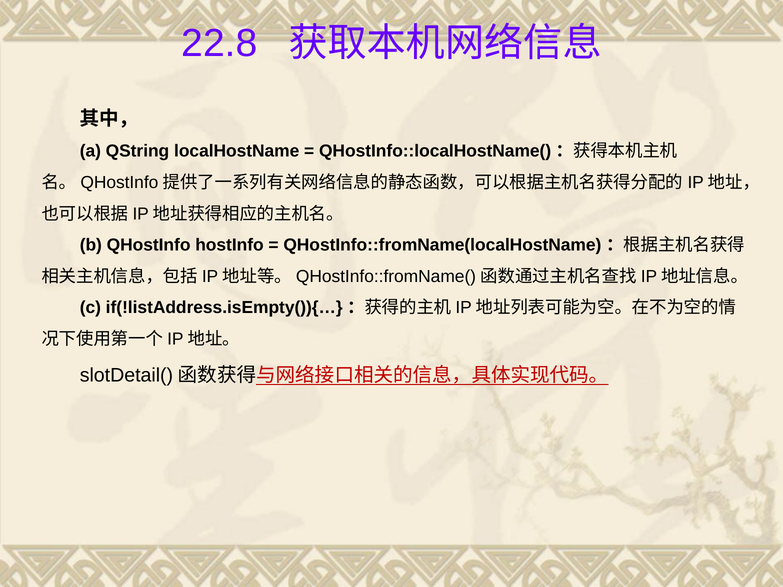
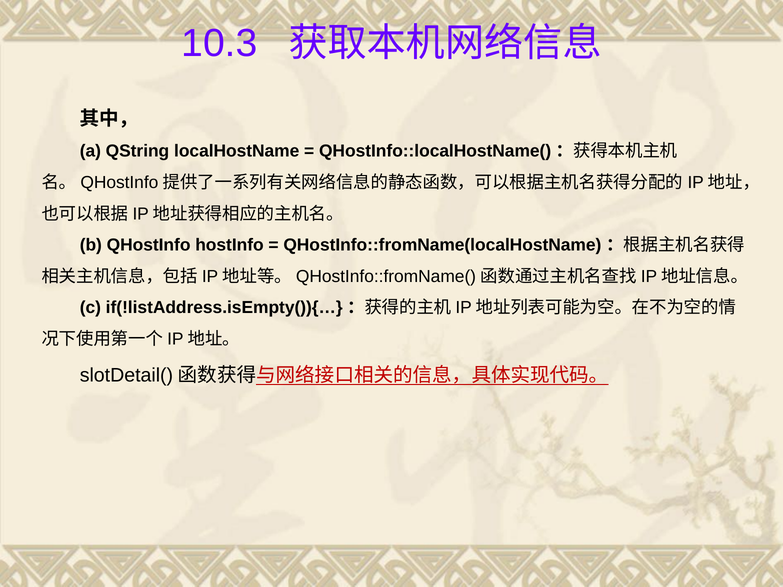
22.8: 22.8 -> 10.3 (219, 43)
